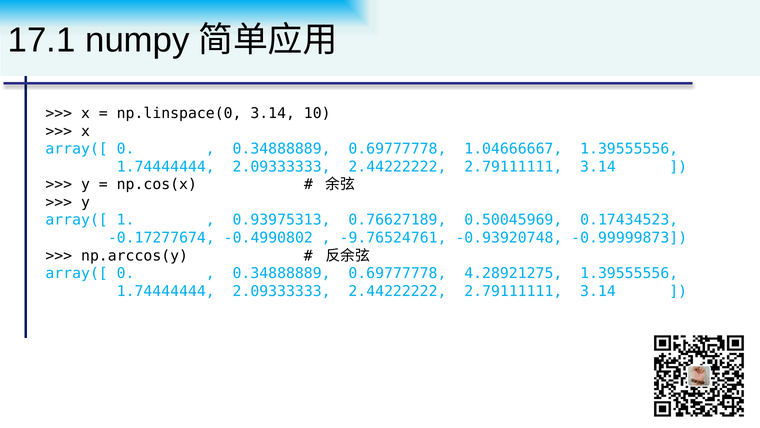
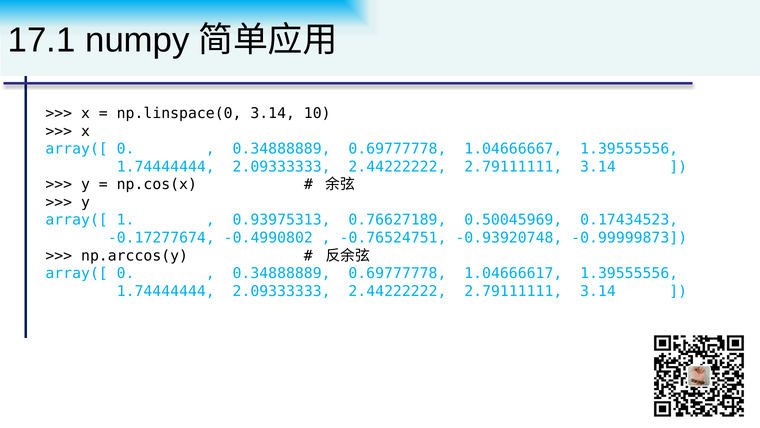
-9.76524761: -9.76524761 -> -0.76524751 (393, 238)
4.28921275: 4.28921275 -> 1.04666617 (513, 273)
